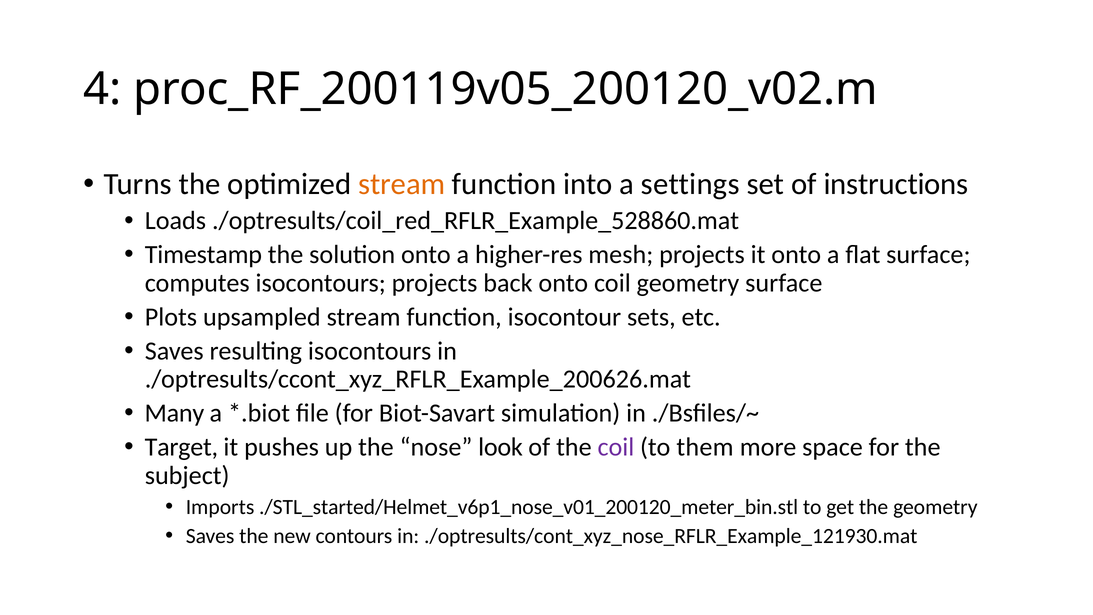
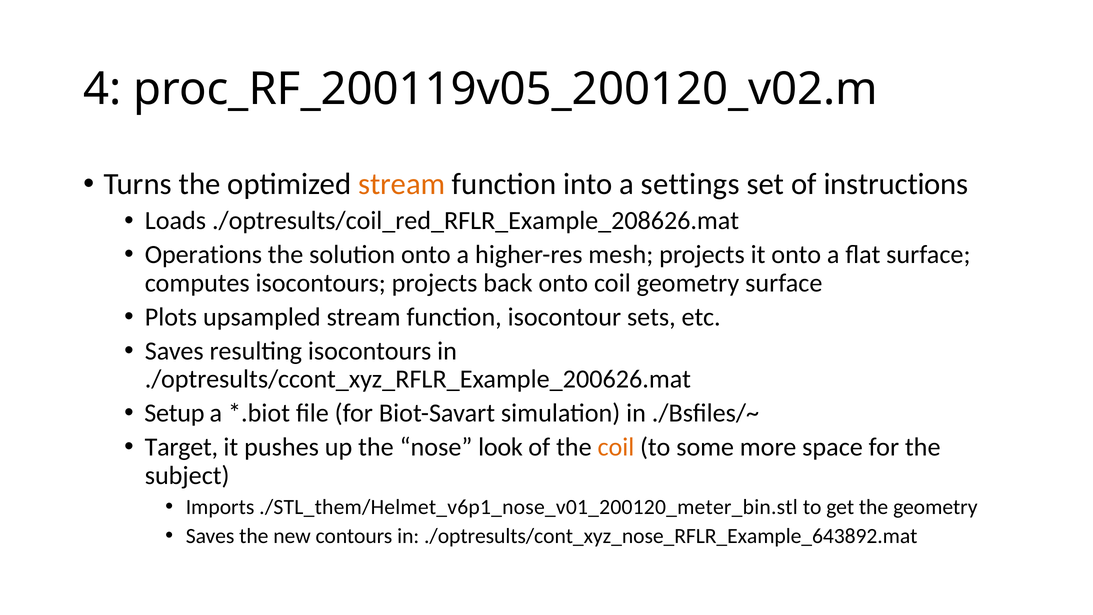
./optresults/coil_red_RFLR_Example_528860.mat: ./optresults/coil_red_RFLR_Example_528860.mat -> ./optresults/coil_red_RFLR_Example_208626.mat (476, 221)
Timestamp: Timestamp -> Operations (203, 255)
Many: Many -> Setup (174, 413)
coil colour: purple -> orange (616, 447)
them: them -> some (705, 447)
./STL_started/Helmet_v6p1_nose_v01_200120_meter_bin.stl: ./STL_started/Helmet_v6p1_nose_v01_200120_meter_bin.stl -> ./STL_them/Helmet_v6p1_nose_v01_200120_meter_bin.stl (528, 507)
./optresults/cont_xyz_nose_RFLR_Example_121930.mat: ./optresults/cont_xyz_nose_RFLR_Example_121930.mat -> ./optresults/cont_xyz_nose_RFLR_Example_643892.mat (671, 536)
